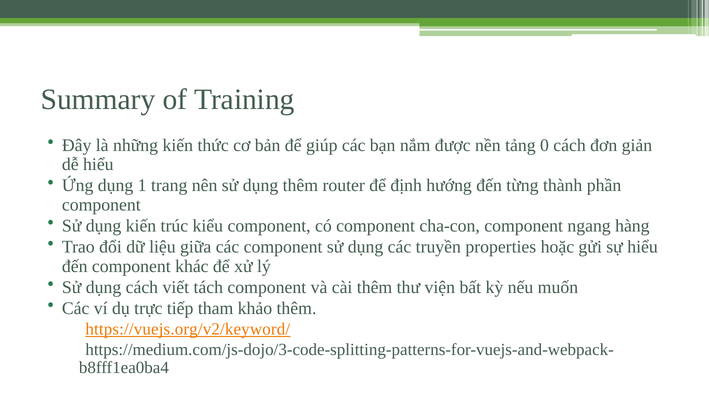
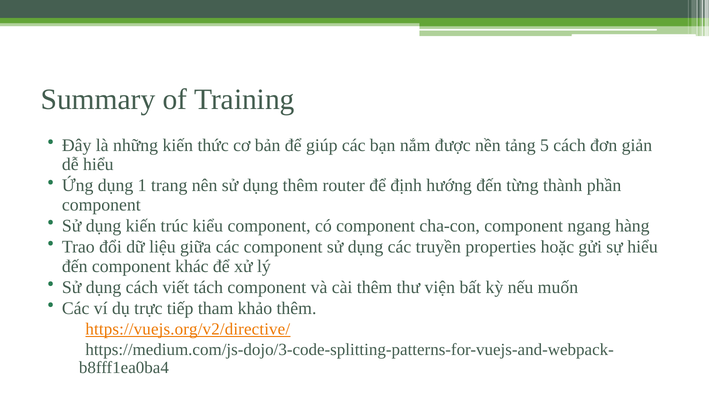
0: 0 -> 5 (544, 145)
https://vuejs.org/v2/keyword/: https://vuejs.org/v2/keyword/ -> https://vuejs.org/v2/directive/ (188, 329)
